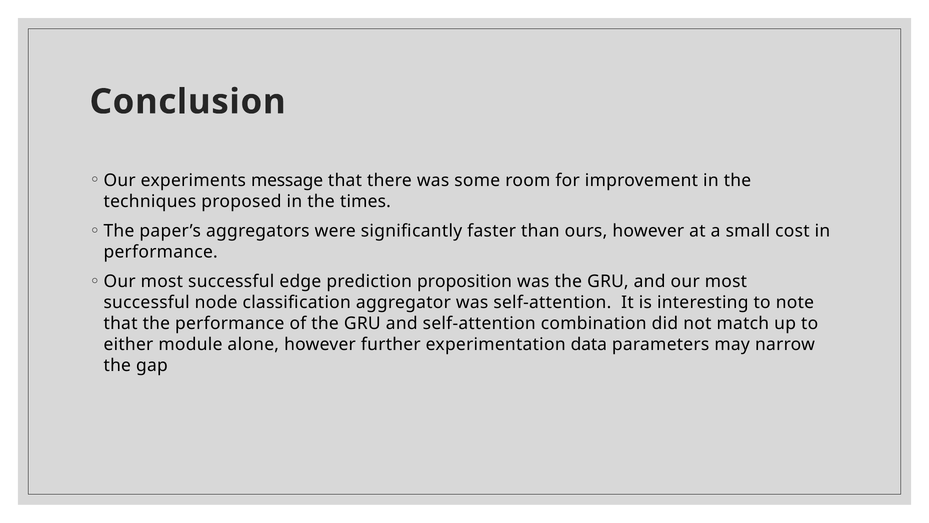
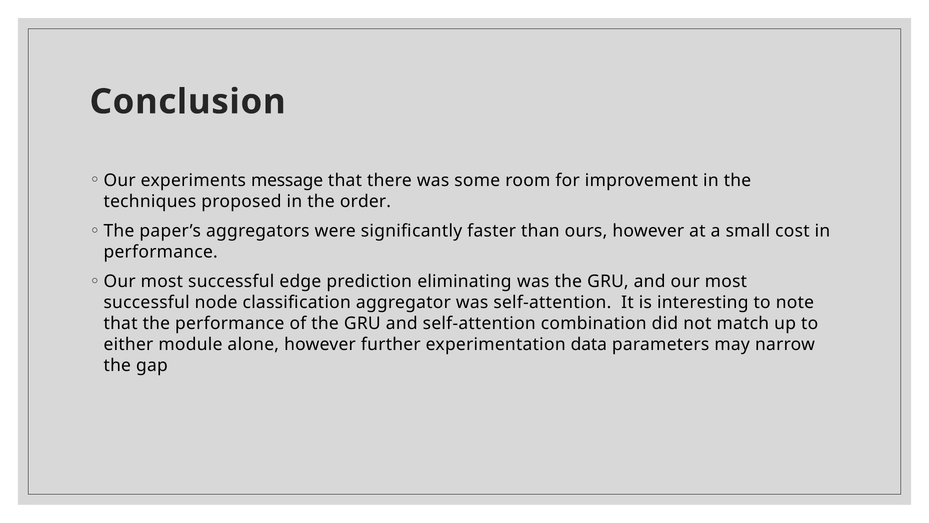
times: times -> order (365, 201)
proposition: proposition -> eliminating (464, 281)
